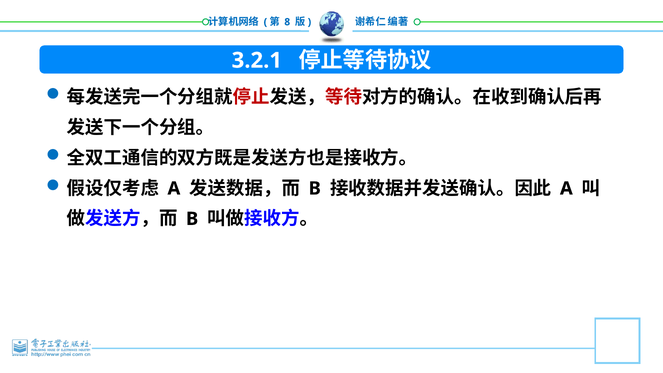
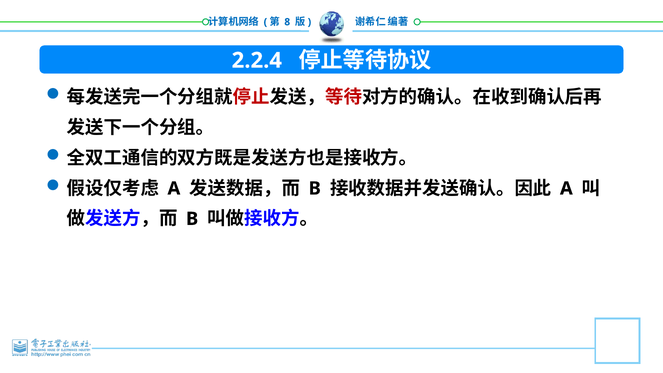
3.2.1: 3.2.1 -> 2.2.4 (257, 60)
